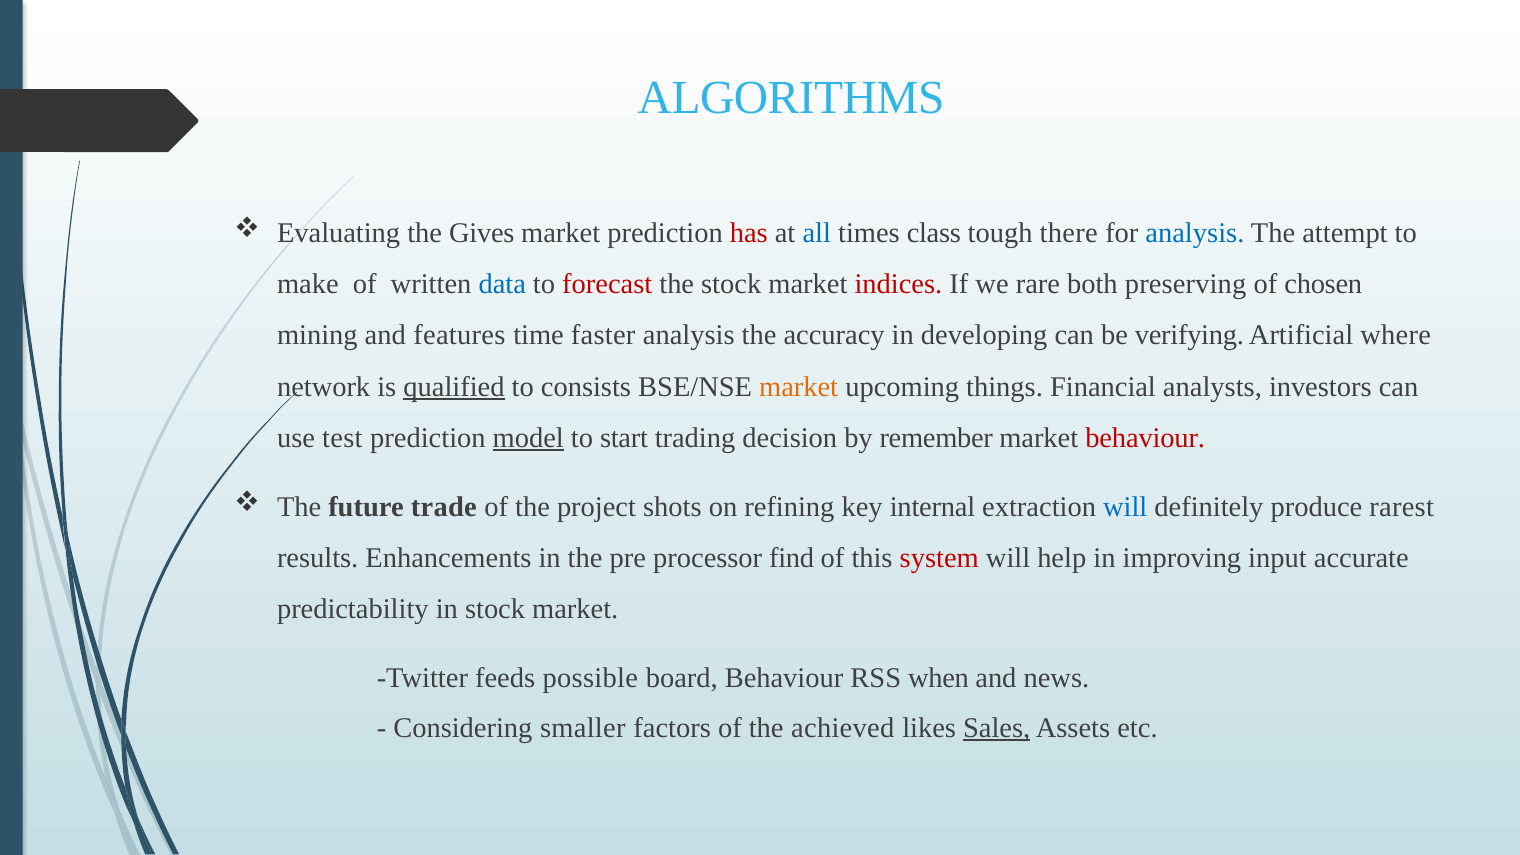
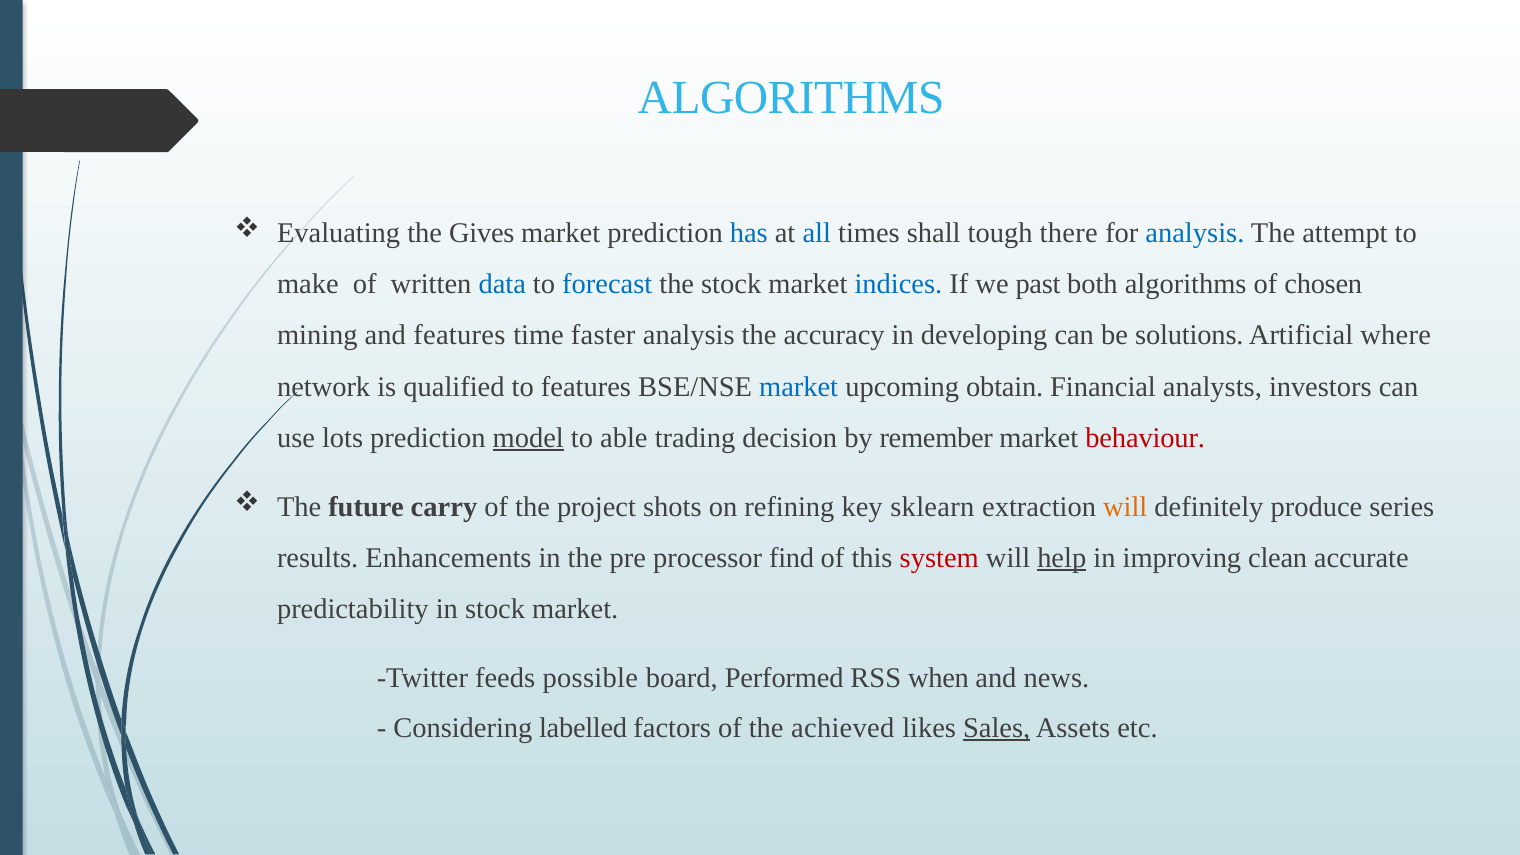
has colour: red -> blue (749, 233)
class: class -> shall (934, 233)
forecast colour: red -> blue (607, 284)
indices colour: red -> blue (898, 284)
rare: rare -> past (1038, 284)
both preserving: preserving -> algorithms (1186, 284)
verifying: verifying -> solutions (1189, 335)
qualified underline: present -> none (454, 387)
to consists: consists -> features (586, 387)
market colour: orange -> blue (799, 387)
things: things -> obtain (1005, 387)
test: test -> lots (343, 438)
start: start -> able (624, 438)
trade: trade -> carry (444, 507)
internal: internal -> sklearn (932, 507)
will colour: blue -> orange (1125, 507)
rarest: rarest -> series (1402, 507)
help underline: none -> present (1062, 558)
input: input -> clean (1278, 558)
board Behaviour: Behaviour -> Performed (784, 678)
smaller: smaller -> labelled (583, 728)
